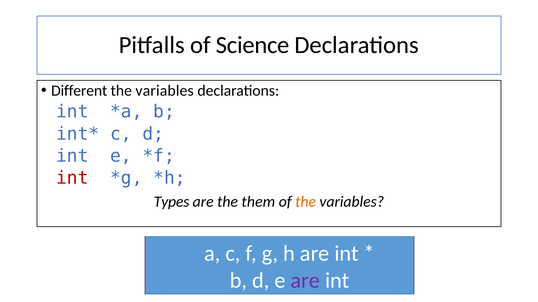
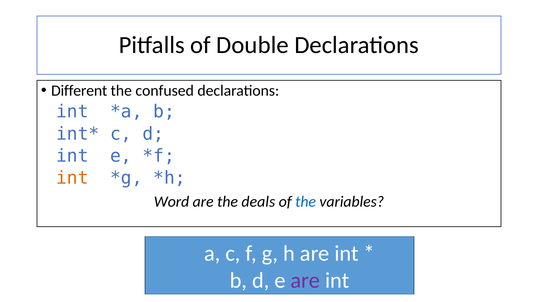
Science: Science -> Double (253, 45)
variables: variables -> confused (165, 91)
int colour: red -> orange (72, 178)
Types: Types -> Word (172, 202)
them: them -> deals (258, 202)
the colour: orange -> blue (306, 202)
